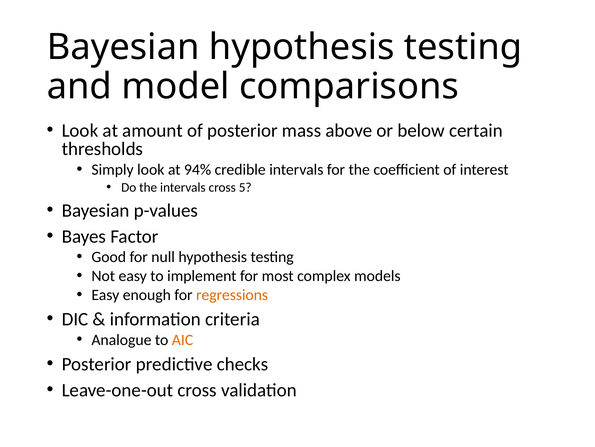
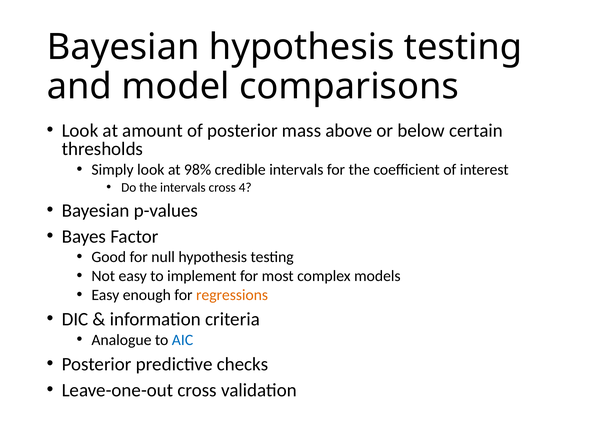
94%: 94% -> 98% (198, 169)
5: 5 -> 4 (245, 187)
AIC colour: orange -> blue (183, 339)
